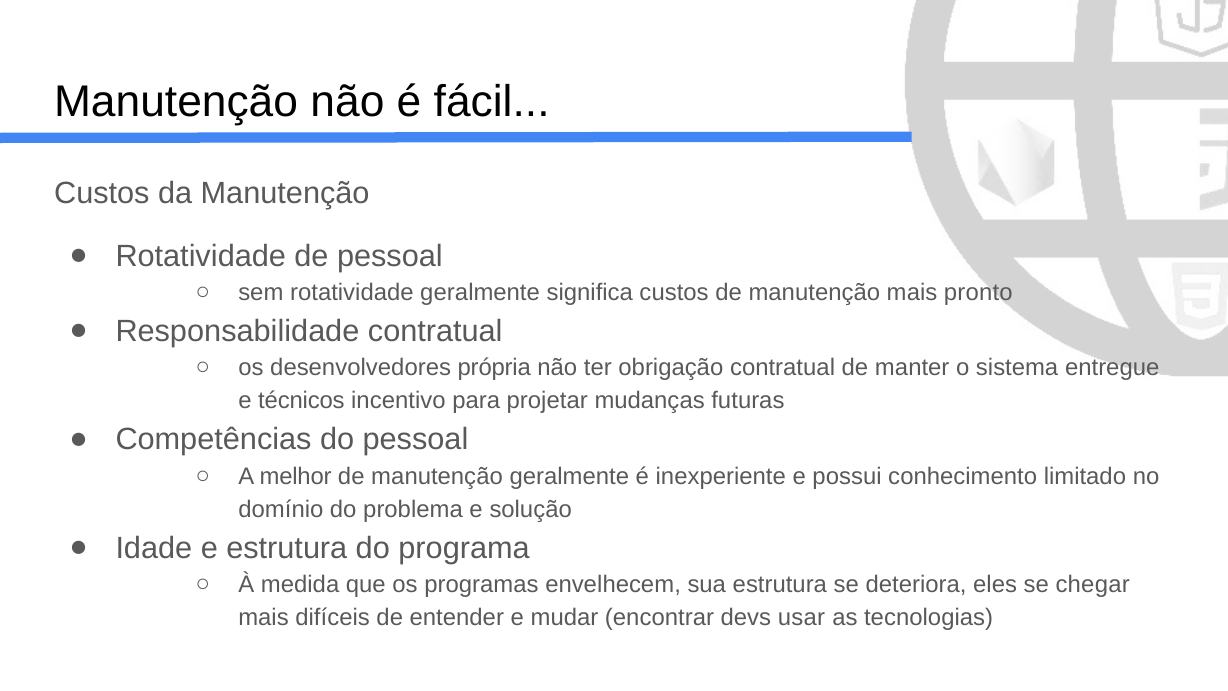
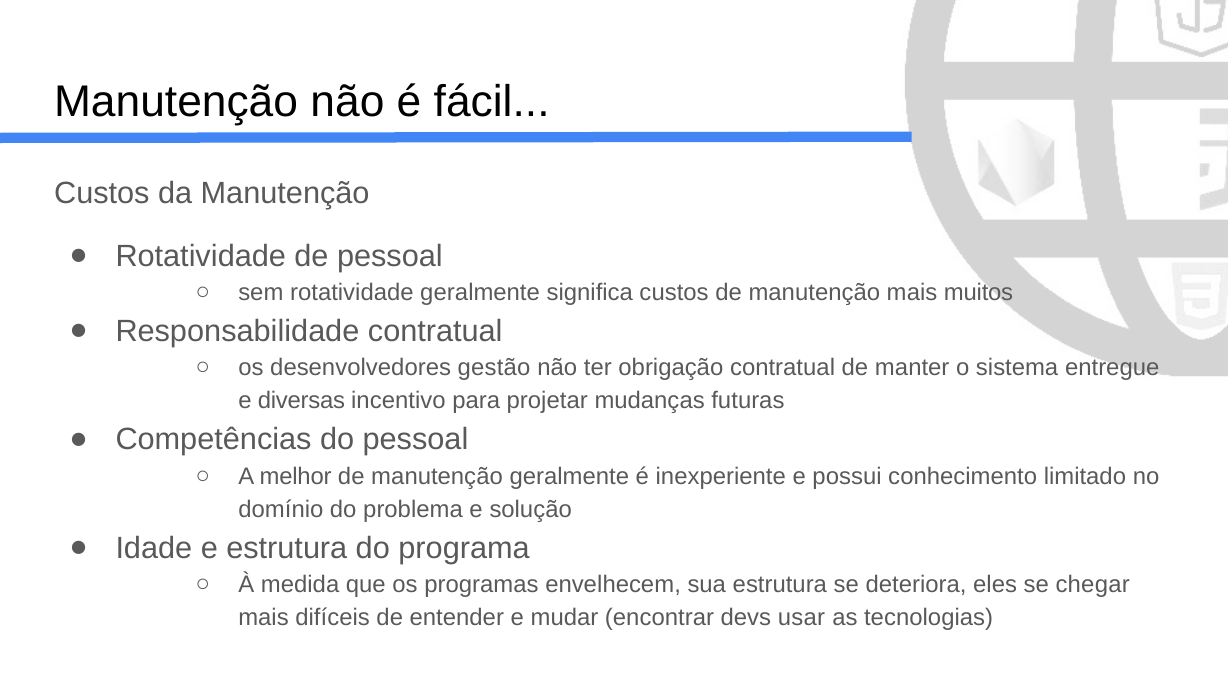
pronto: pronto -> muitos (979, 293)
própria: própria -> gestão (494, 368)
técnicos: técnicos -> diversas (301, 401)
